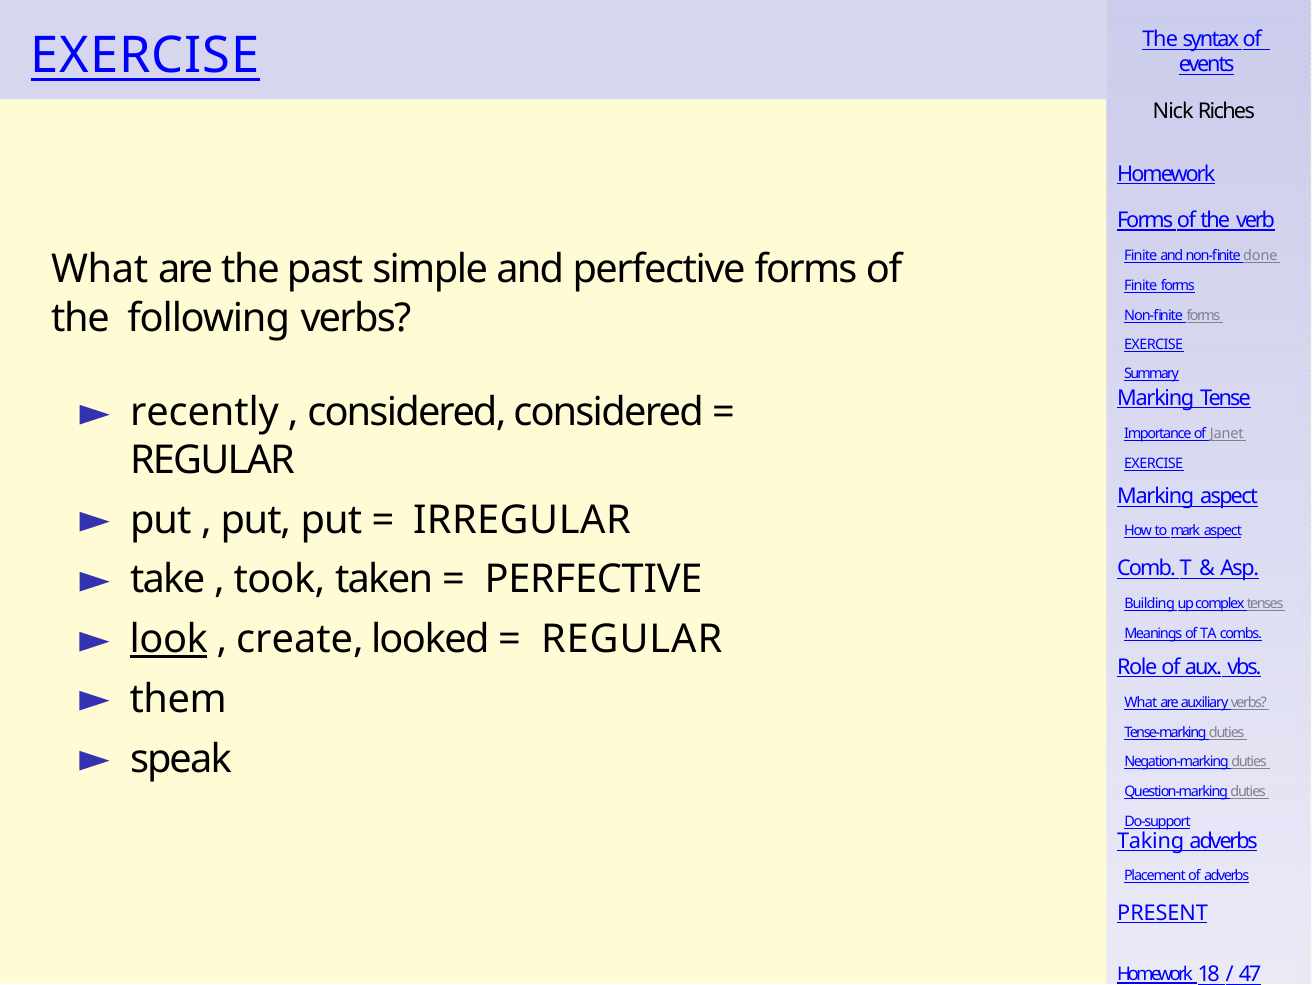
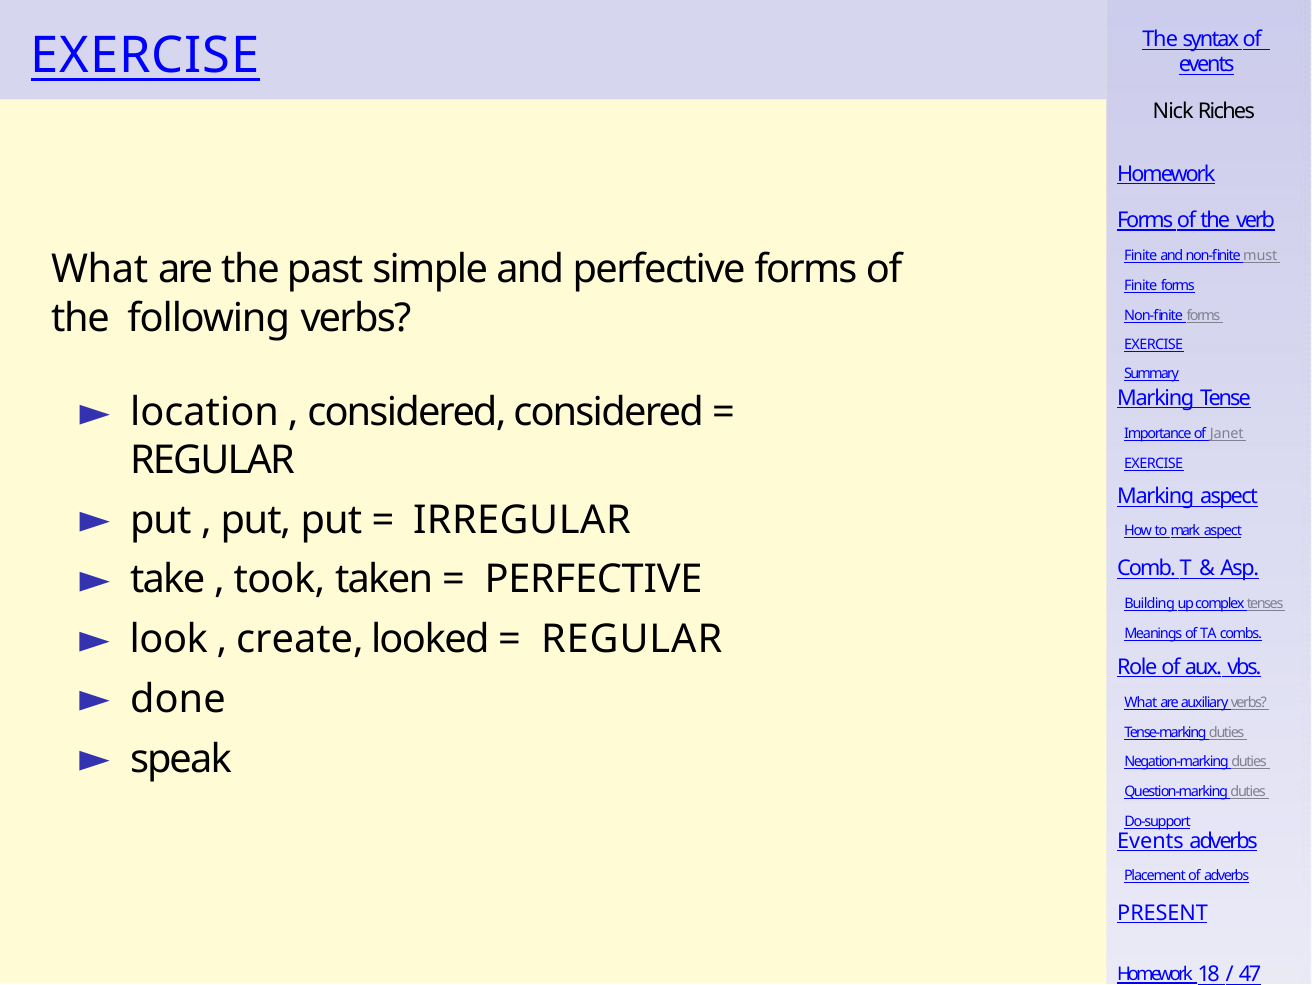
done: done -> must (1260, 256)
recently: recently -> location (204, 412)
look underline: present -> none (169, 639)
them: them -> done (178, 699)
Taking: Taking -> Events (1151, 841)
